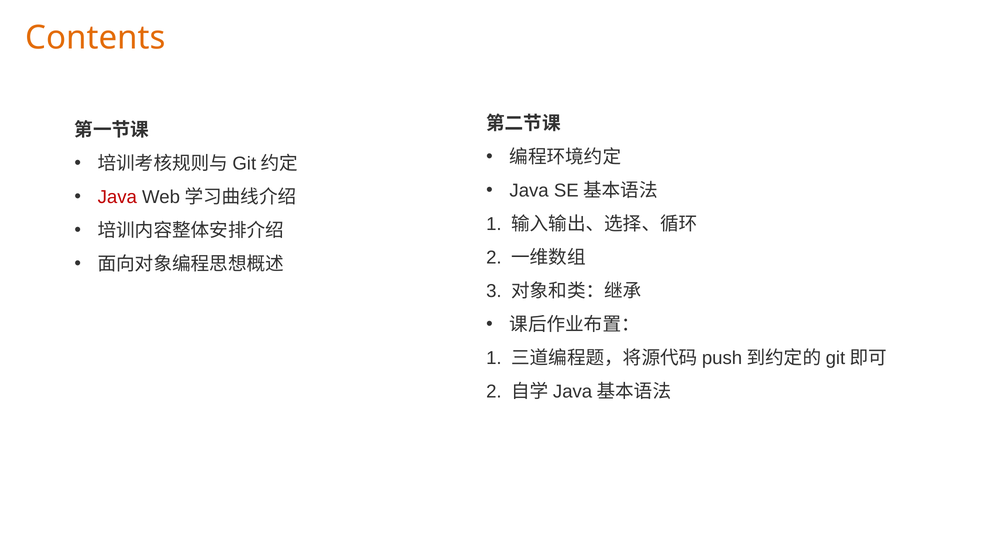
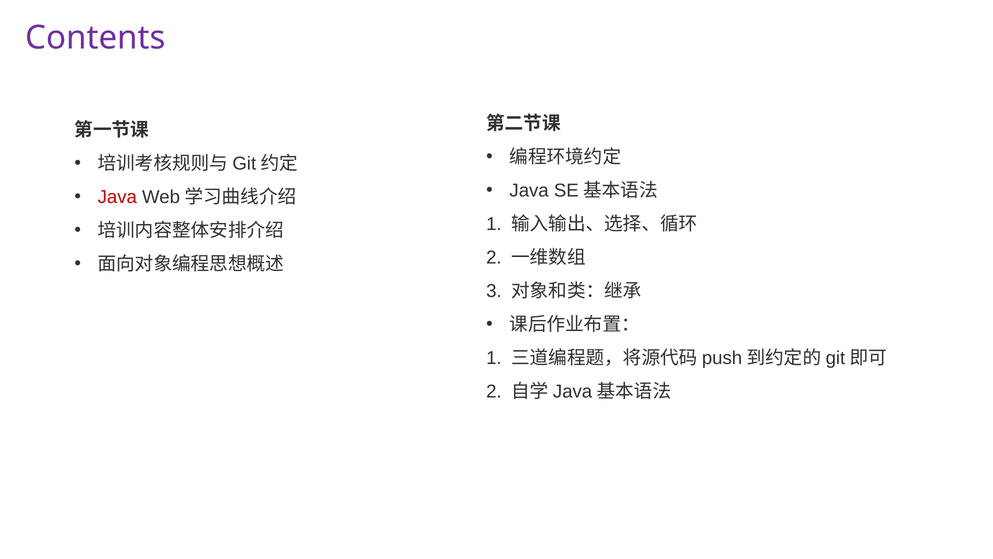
Contents colour: orange -> purple (95, 38)
